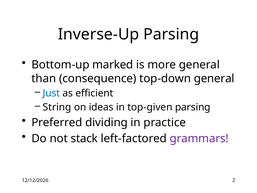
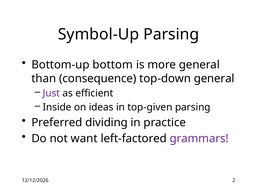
Inverse-Up: Inverse-Up -> Symbol-Up (98, 34)
marked: marked -> bottom (113, 65)
Just colour: blue -> purple (51, 93)
String: String -> Inside (57, 107)
stack: stack -> want (84, 138)
